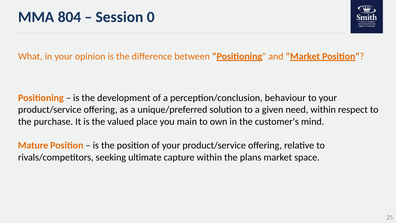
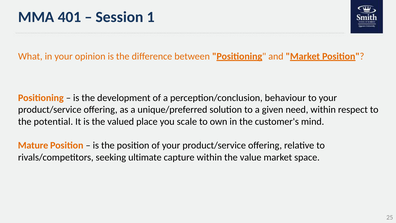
804: 804 -> 401 (69, 17)
0: 0 -> 1 (151, 17)
purchase: purchase -> potential (53, 121)
main: main -> scale (187, 121)
plans: plans -> value (251, 157)
